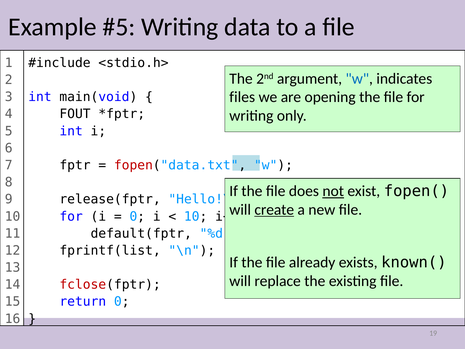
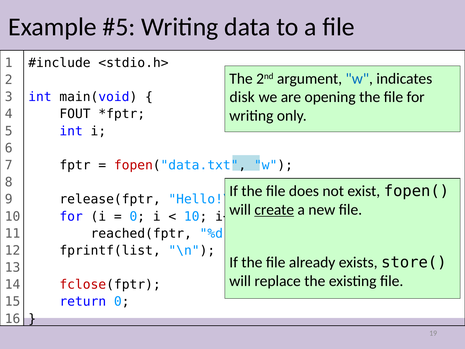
files: files -> disk (242, 97)
not underline: present -> none (333, 191)
default(fptr: default(fptr -> reached(fptr (141, 233)
known(: known( -> store( (414, 262)
